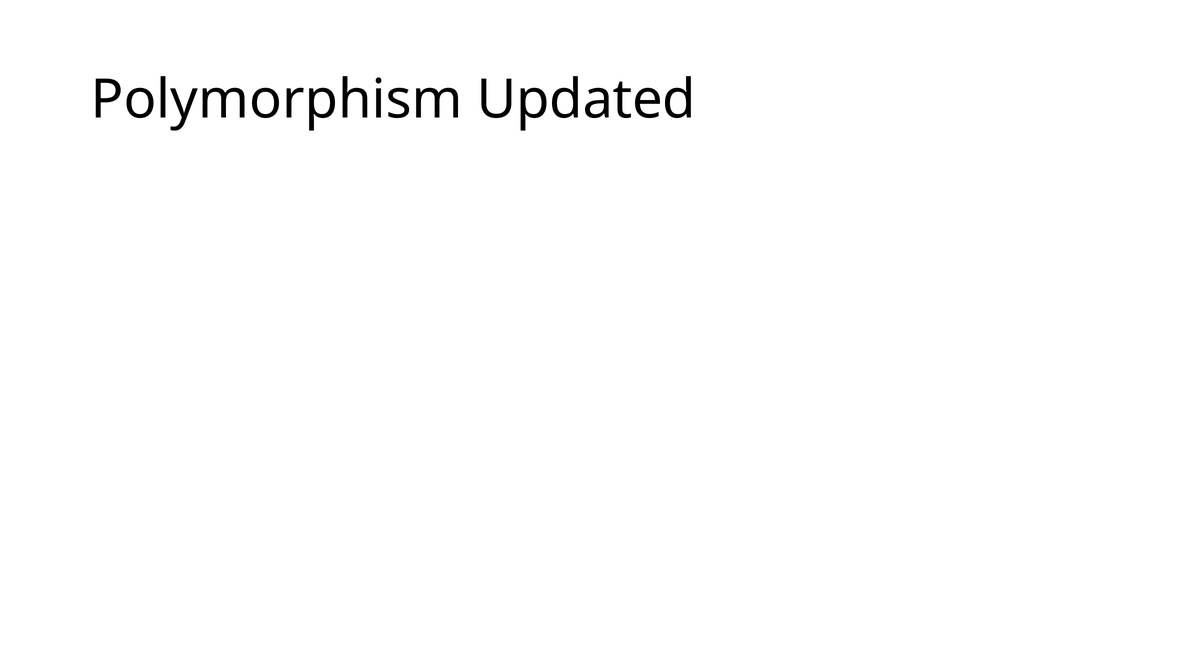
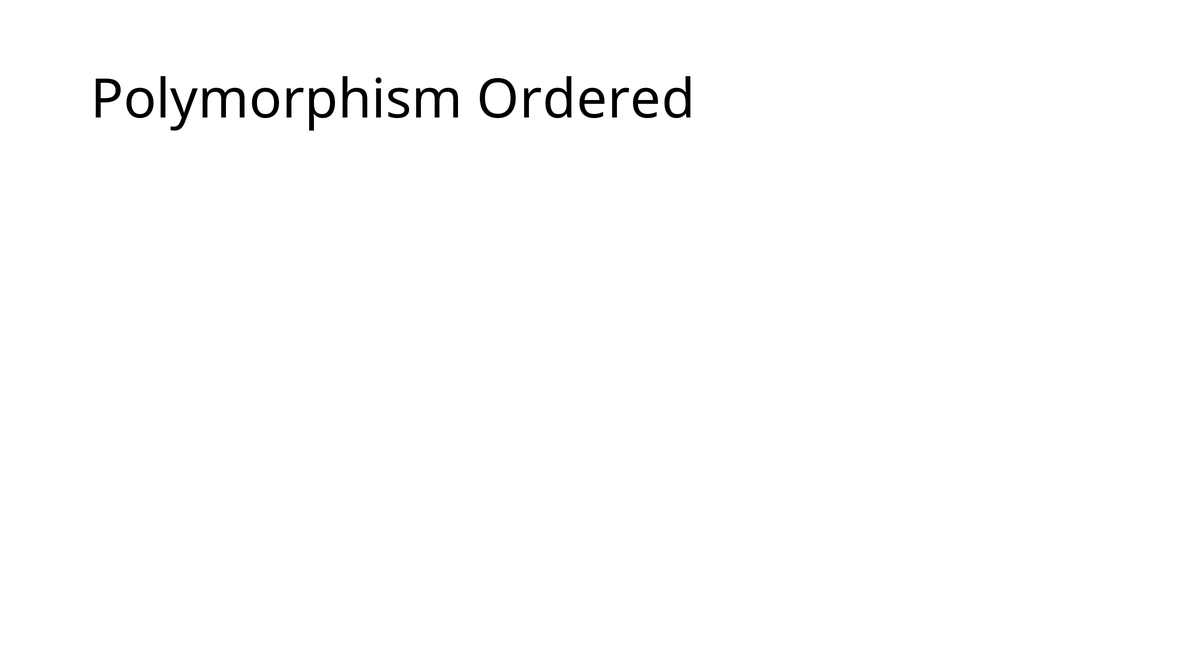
Updated: Updated -> Ordered (586, 100)
